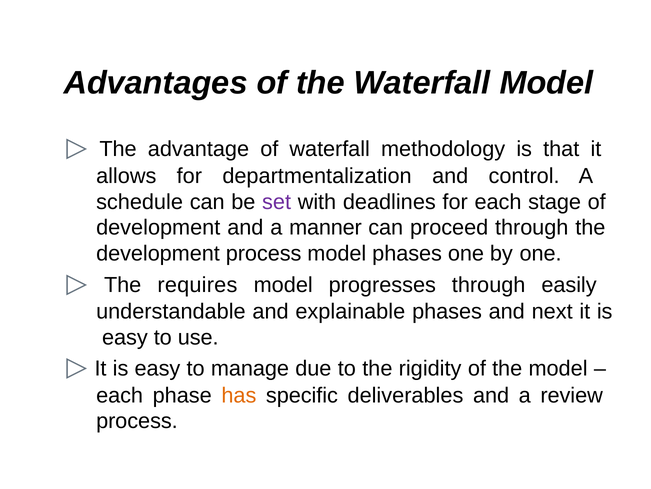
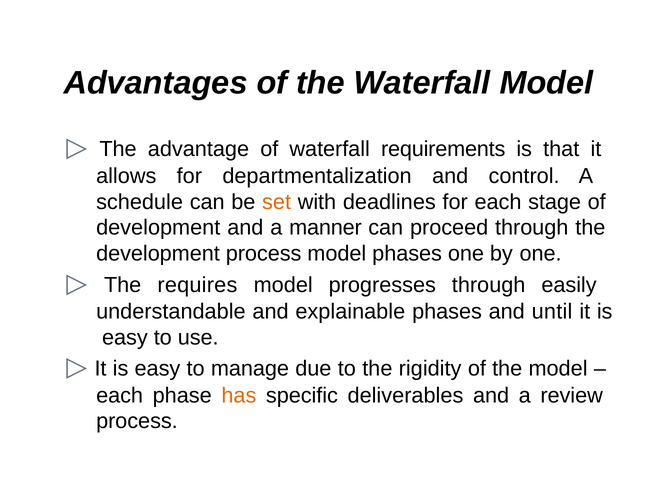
methodology: methodology -> requirements (443, 149)
set colour: purple -> orange (277, 202)
next: next -> until (552, 311)
